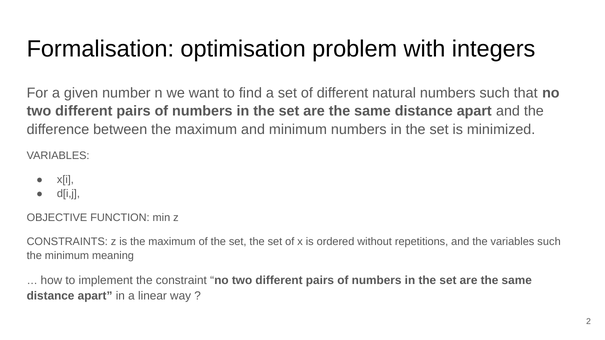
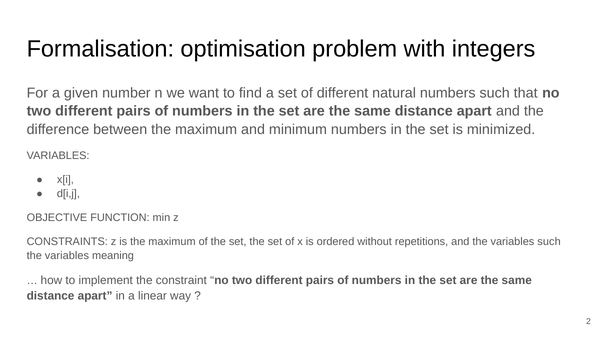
minimum: minimum -> variables (67, 256)
